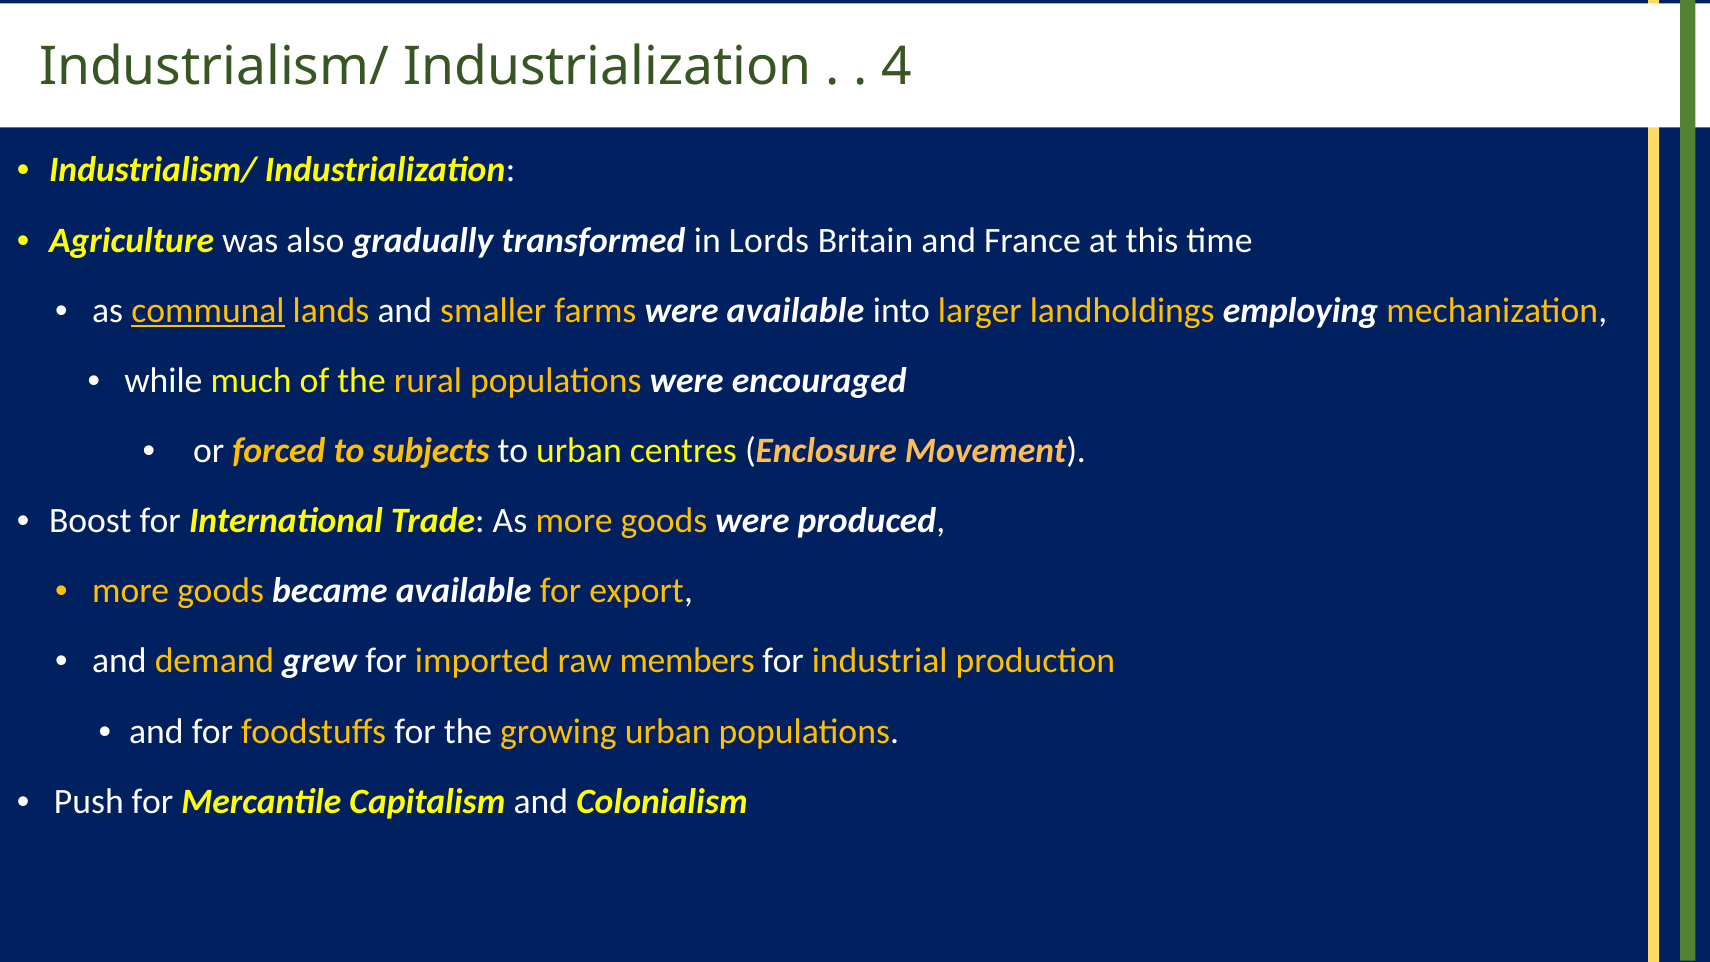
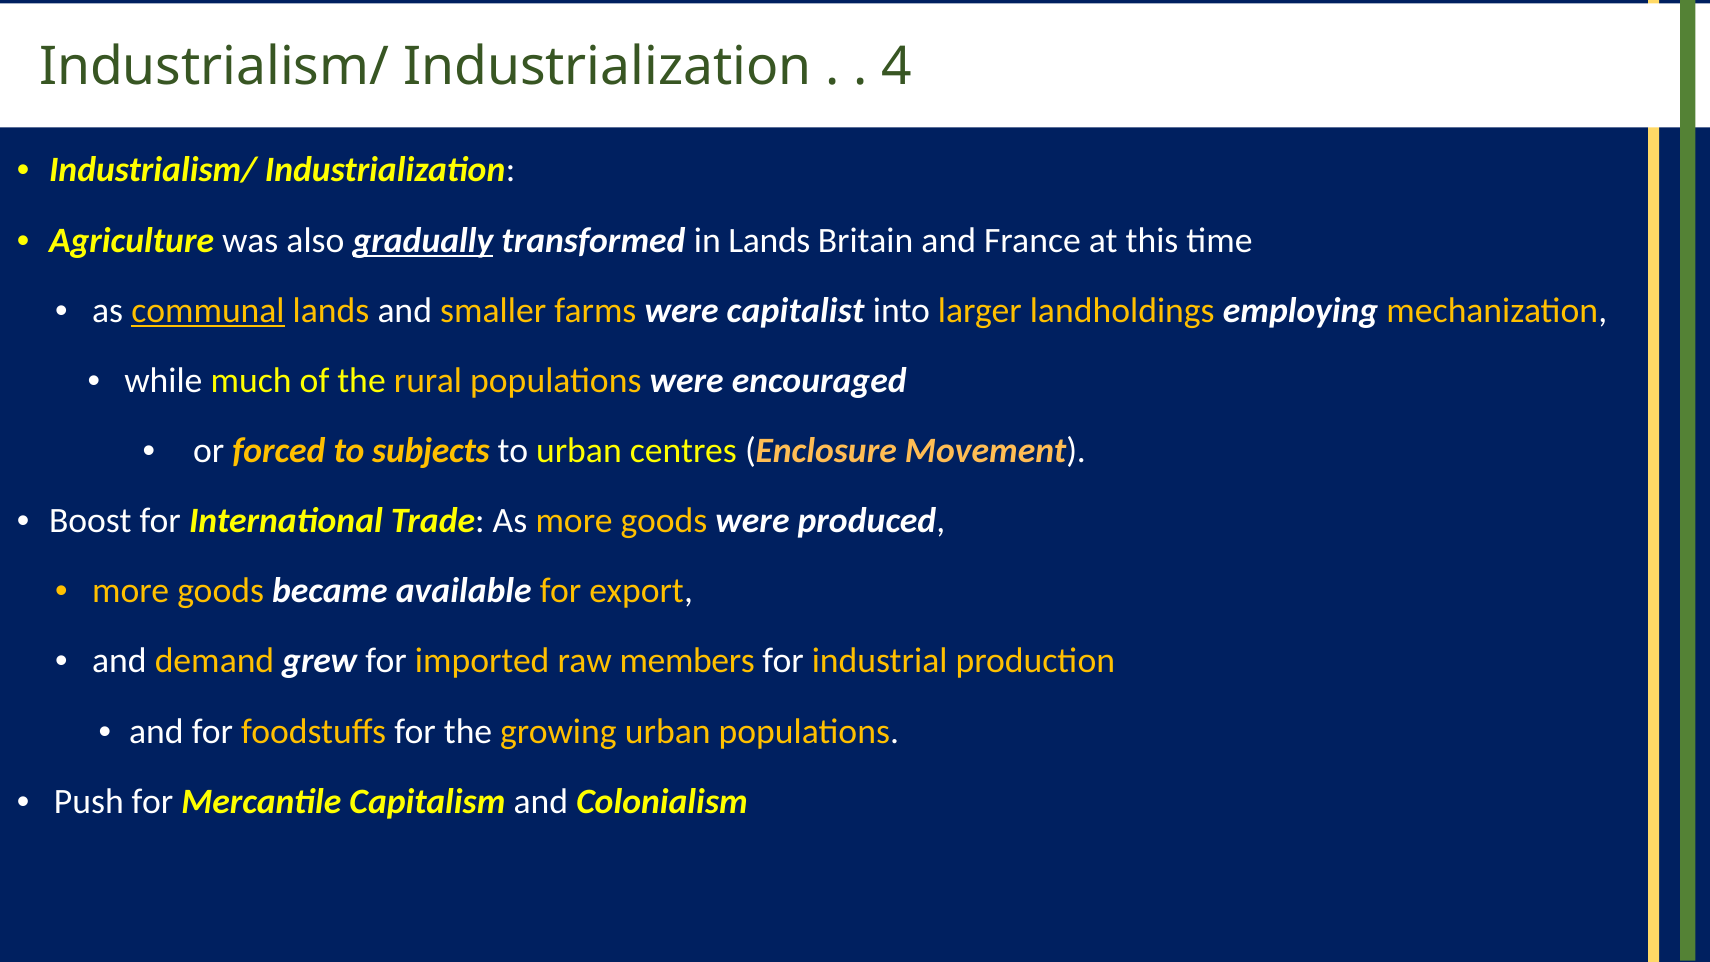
gradually underline: none -> present (423, 240)
in Lords: Lords -> Lands (769, 240)
were available: available -> capitalist (796, 310)
